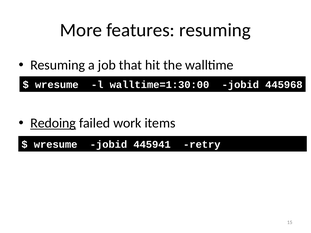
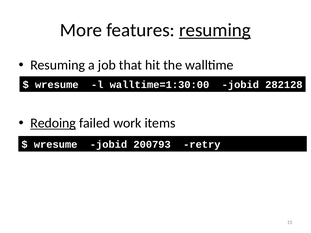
resuming underline: none -> present (215, 30)
445968: 445968 -> 282128 (284, 85)
445941: 445941 -> 200793 (152, 145)
